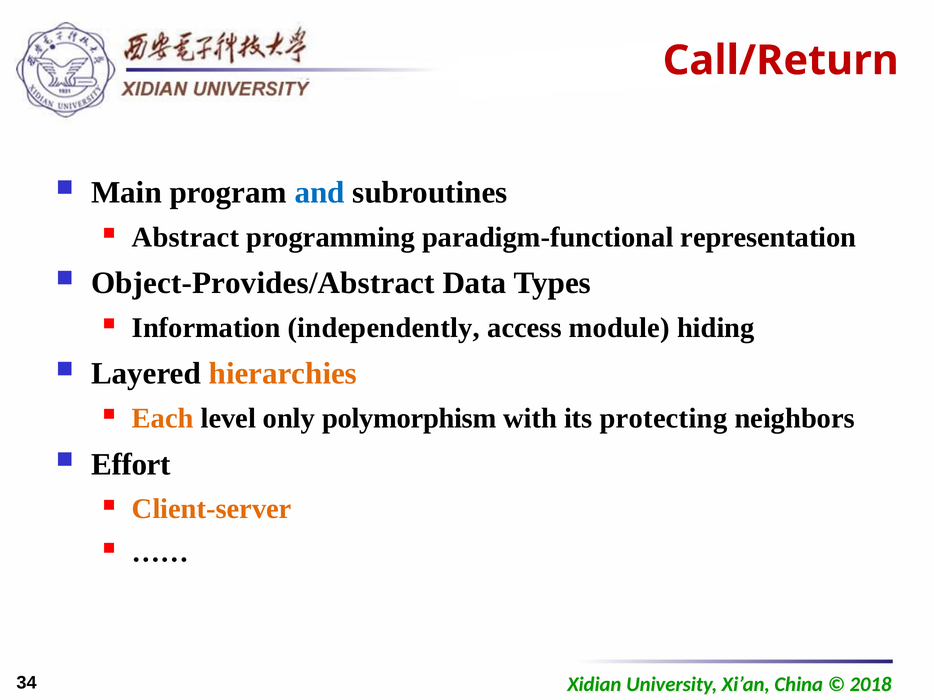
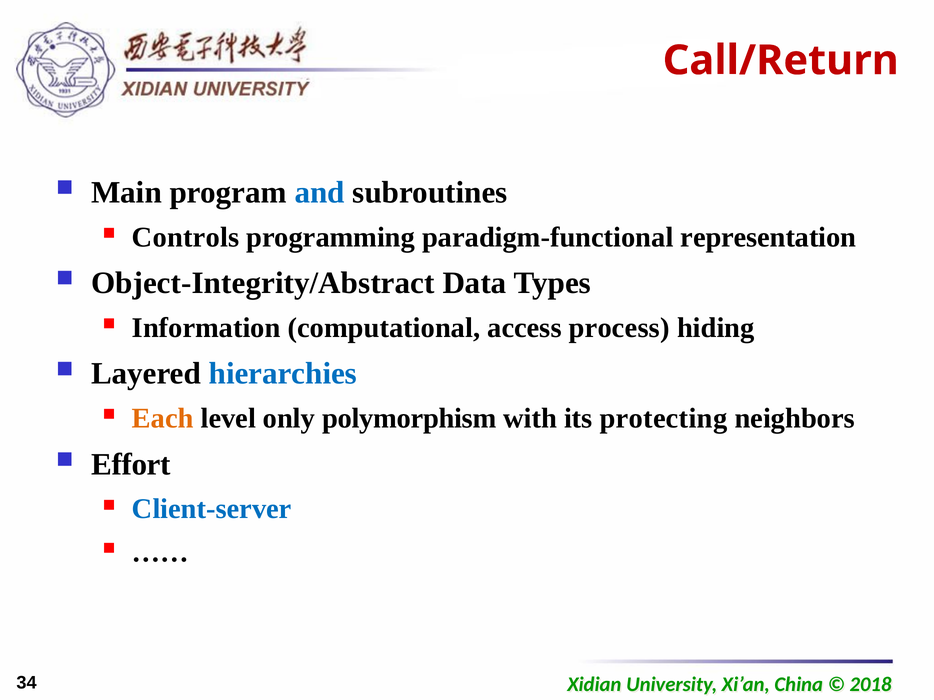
Abstract: Abstract -> Controls (186, 237)
Object-Provides/Abstract: Object-Provides/Abstract -> Object-Integrity/Abstract (263, 283)
independently: independently -> computational (384, 328)
module: module -> process (619, 328)
hierarchies colour: orange -> blue (283, 374)
Client-server colour: orange -> blue (212, 509)
